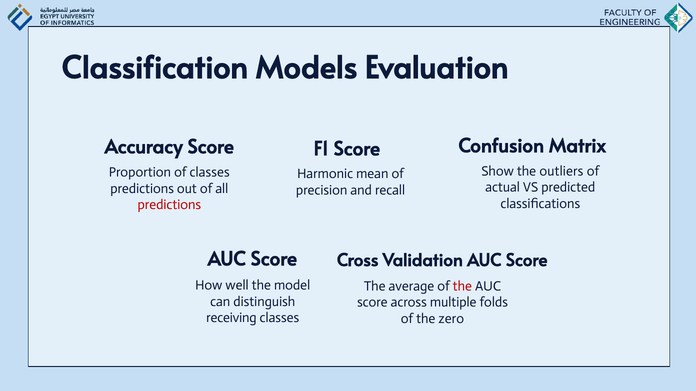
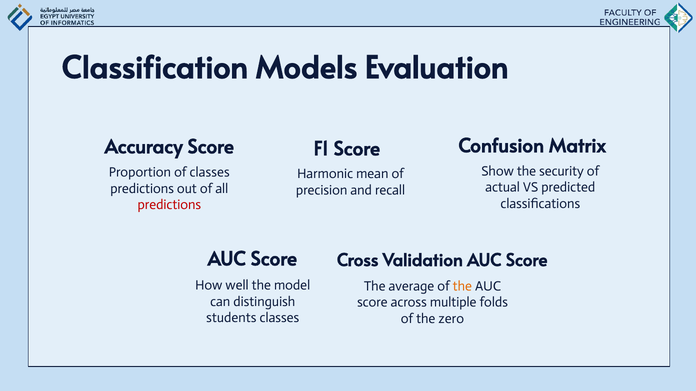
outliers: outliers -> security (561, 171)
the colour: red -> orange (462, 287)
receiving: receiving -> students (231, 318)
